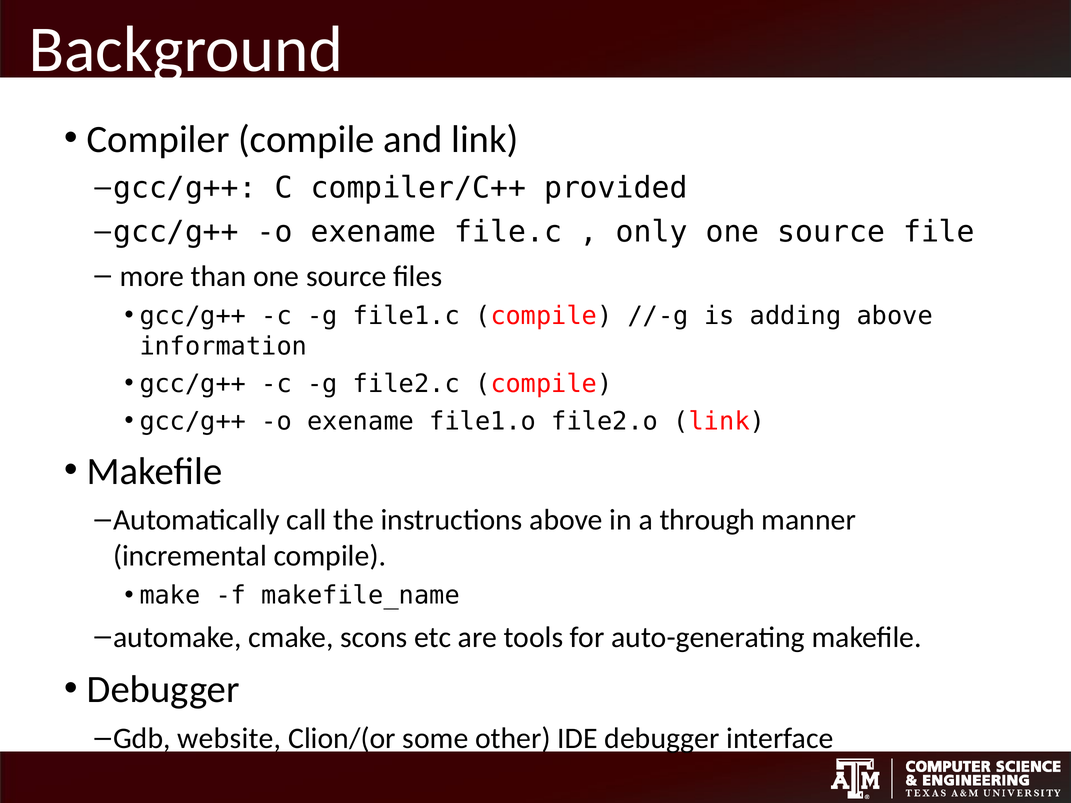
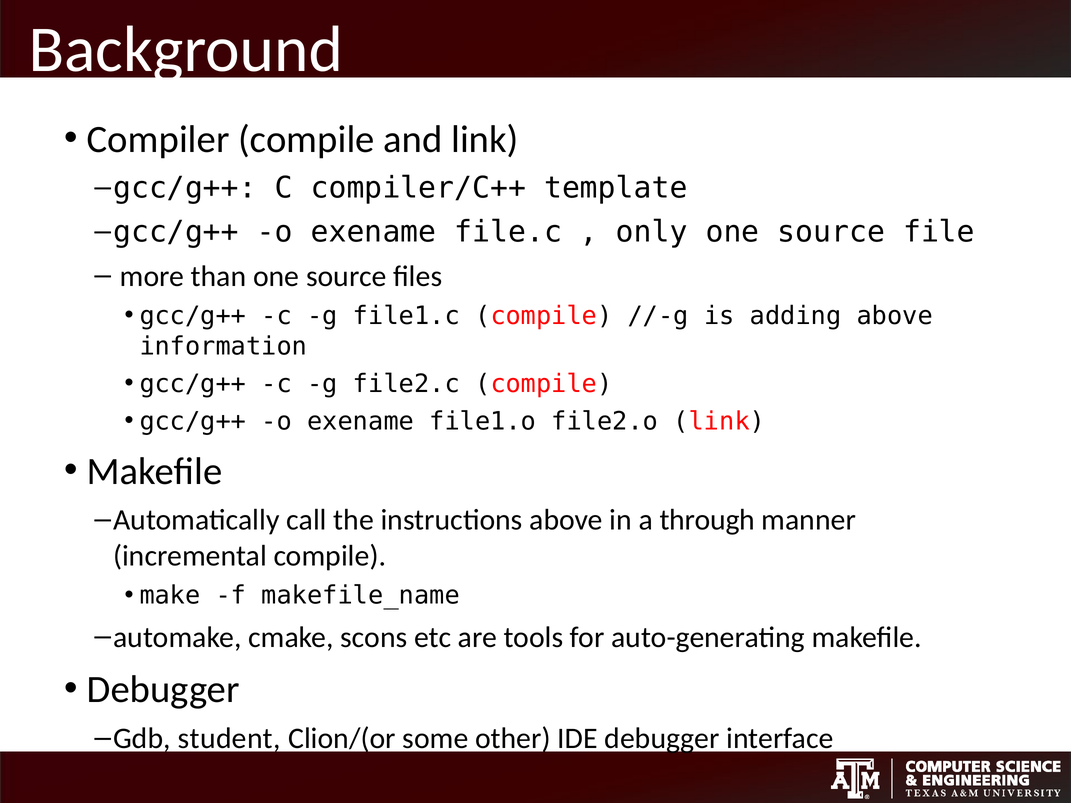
provided: provided -> template (616, 188)
website: website -> student (229, 739)
